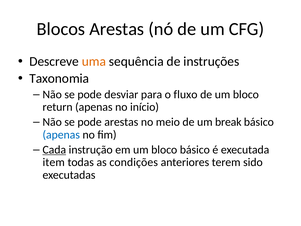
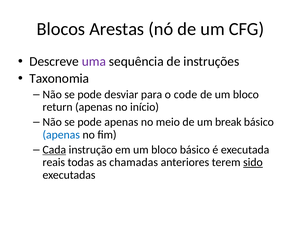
uma colour: orange -> purple (94, 61)
fluxo: fluxo -> code (185, 94)
pode arestas: arestas -> apenas (121, 122)
item: item -> reais (54, 162)
condições: condições -> chamadas (134, 162)
sido underline: none -> present (253, 162)
